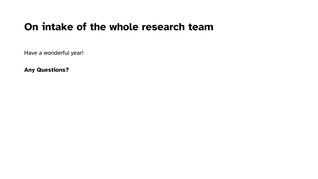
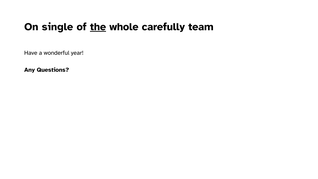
intake: intake -> single (57, 27)
the underline: none -> present (98, 27)
research: research -> carefully (163, 27)
